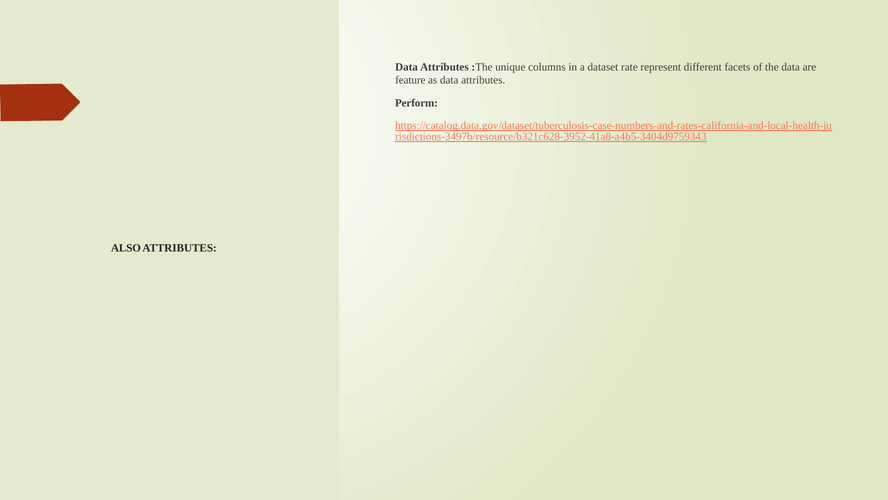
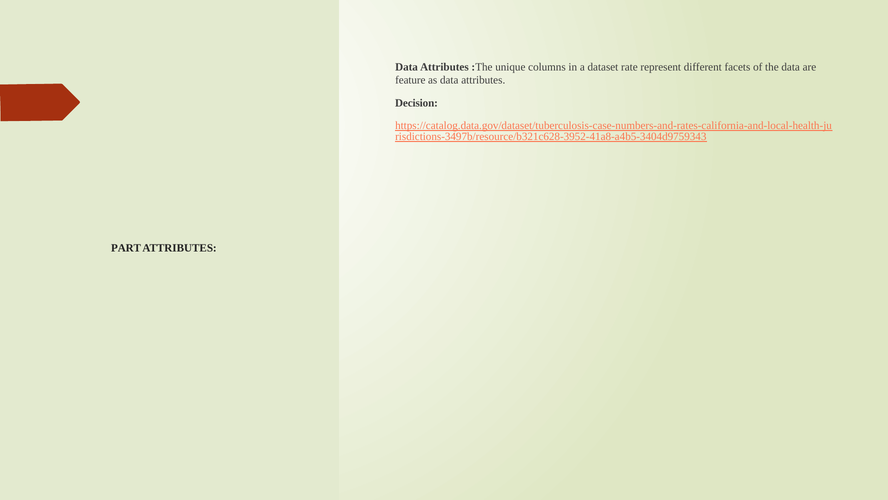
Perform: Perform -> Decision (416, 103)
ALSO: ALSO -> PART (126, 248)
